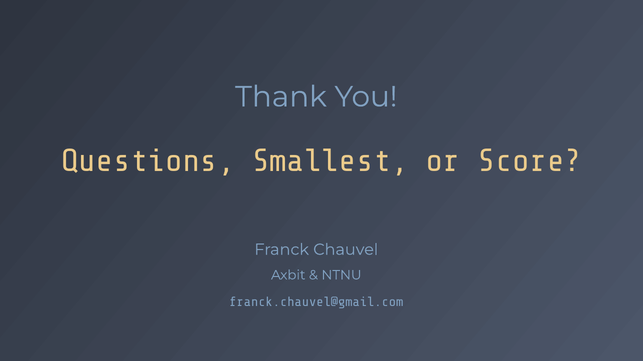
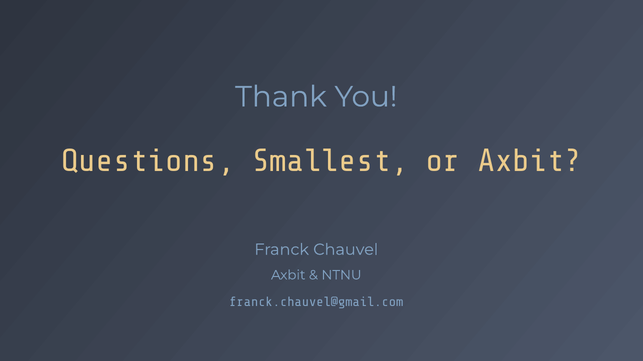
or Score: Score -> Axbit (530, 161)
